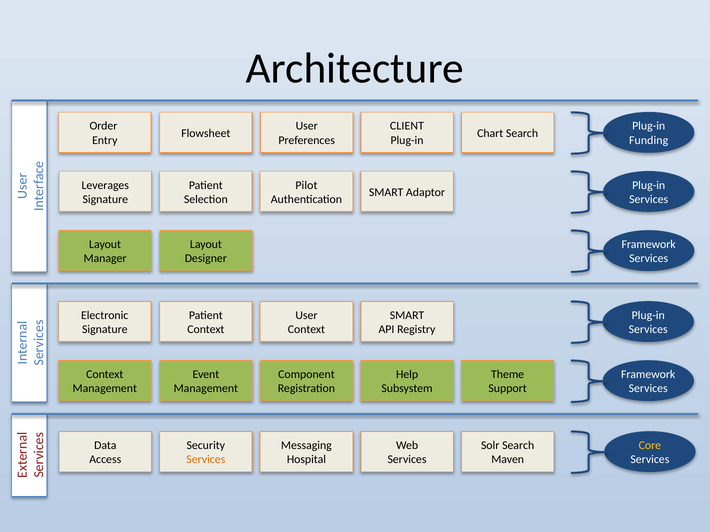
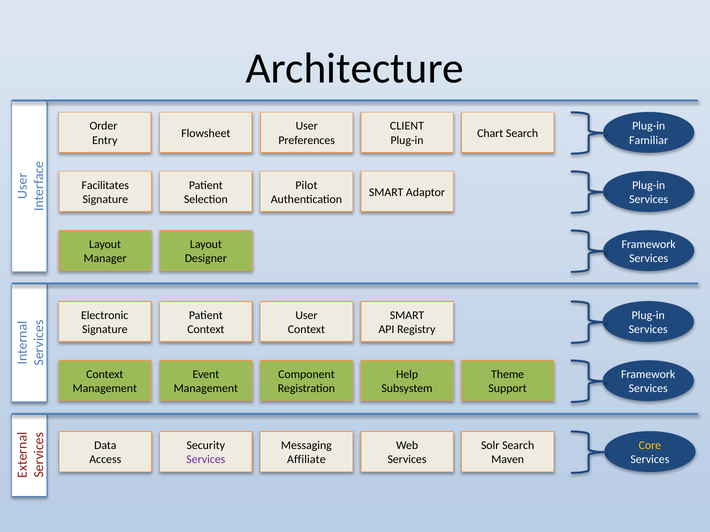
Funding: Funding -> Familiar (649, 140)
Leverages: Leverages -> Facilitates (105, 185)
Services colour: orange -> purple (206, 460)
Hospital: Hospital -> Affiliate (306, 460)
